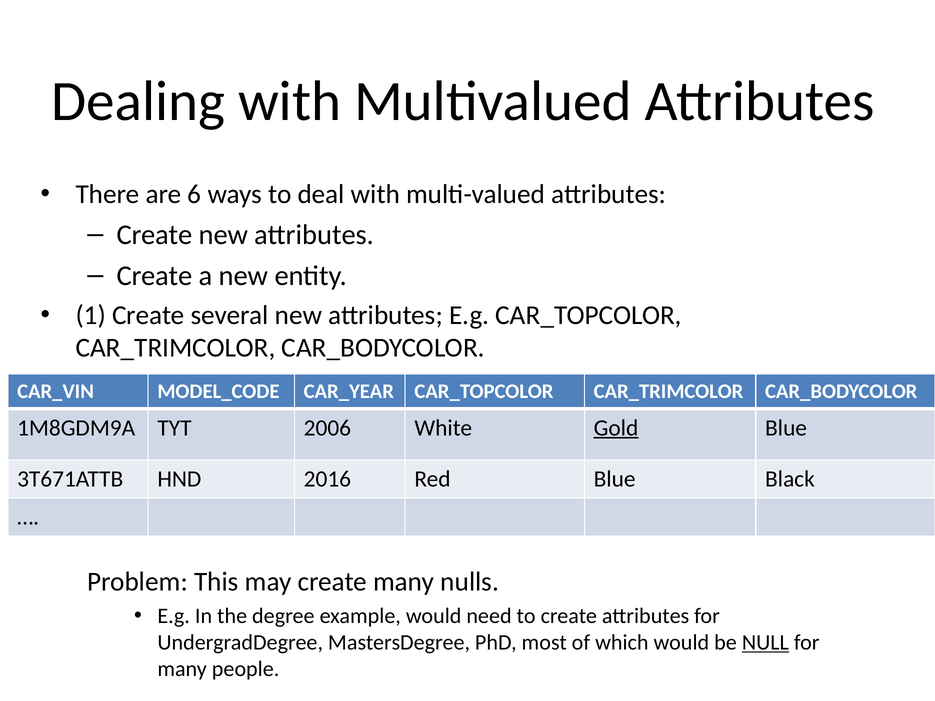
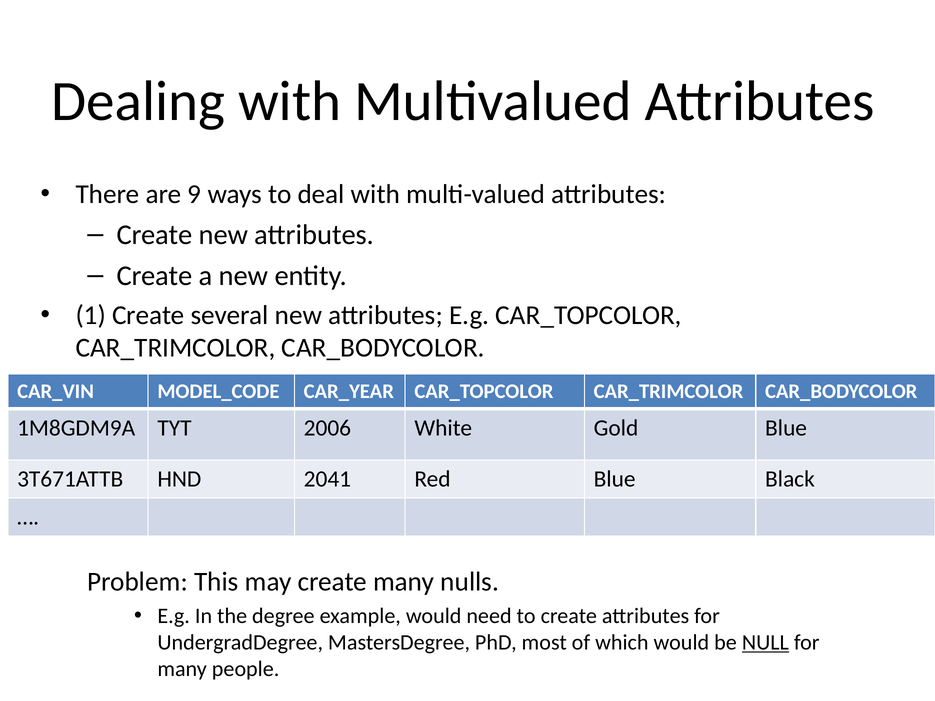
6: 6 -> 9 (194, 194)
Gold underline: present -> none (616, 428)
2016: 2016 -> 2041 (327, 479)
